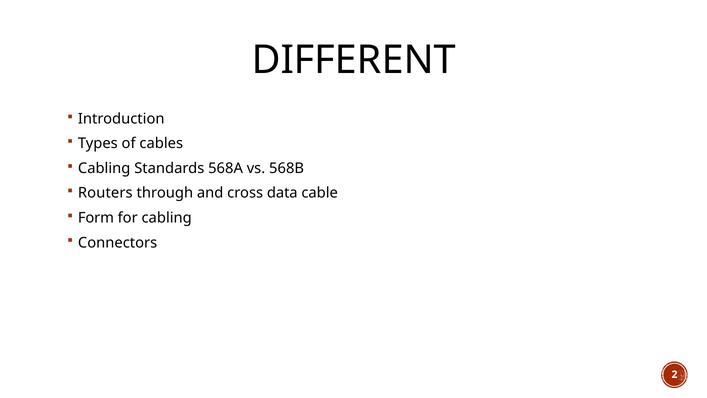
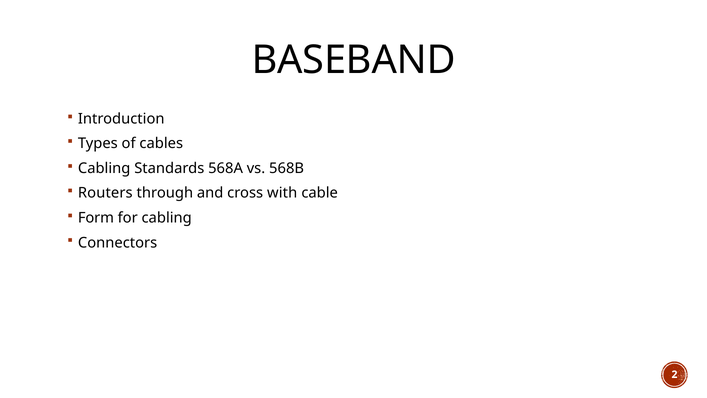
DIFFERENT: DIFFERENT -> BASEBAND (354, 60)
data: data -> with (282, 193)
